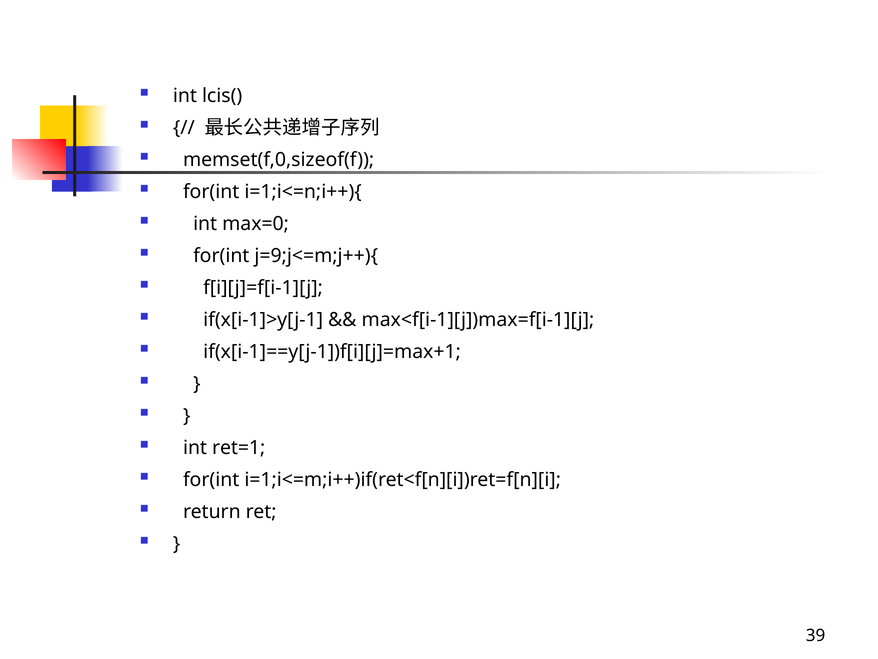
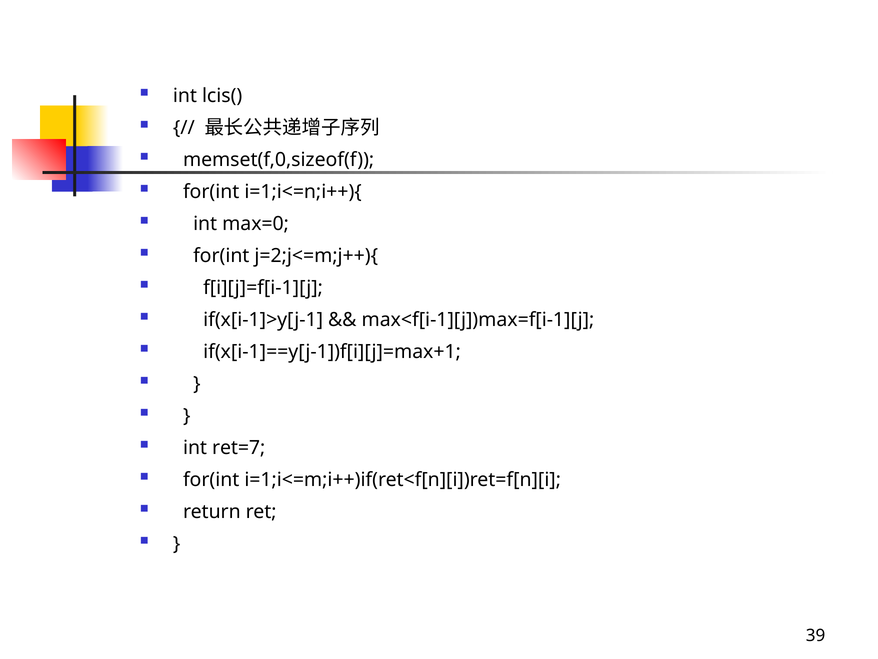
j=9;j<=m;j++){: j=9;j<=m;j++){ -> j=2;j<=m;j++){ (316, 255)
ret=1: ret=1 -> ret=7 (239, 447)
